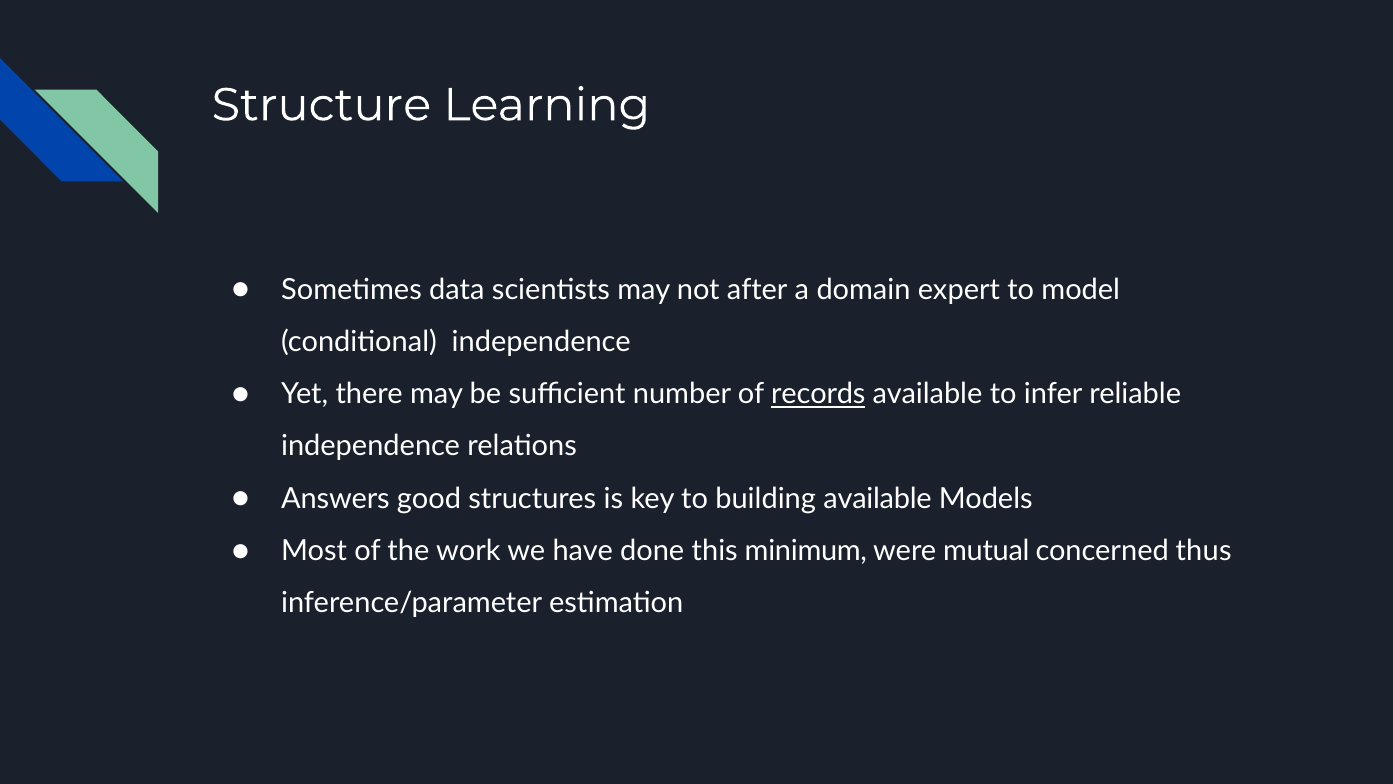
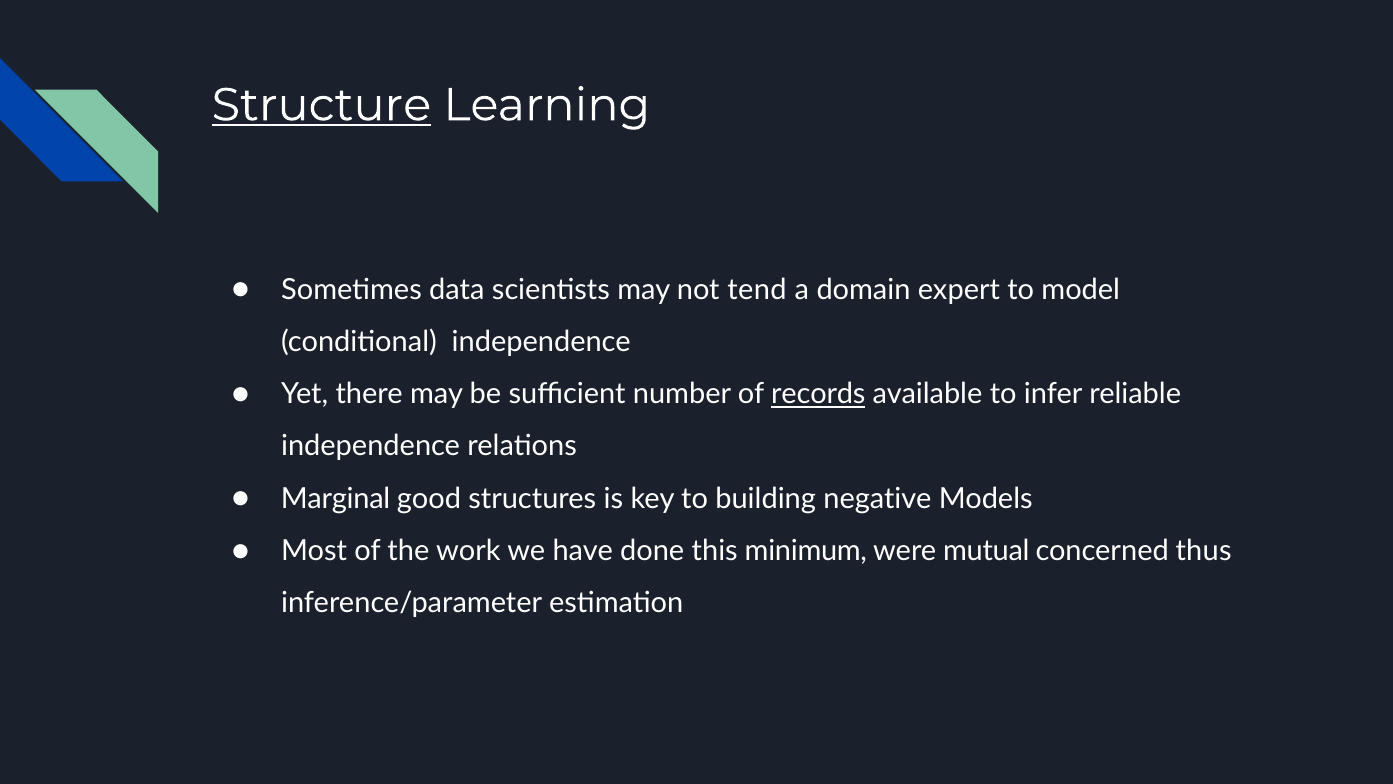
Structure underline: none -> present (321, 105)
after: after -> tend (757, 290)
Answers: Answers -> Marginal (336, 498)
building available: available -> negative (877, 498)
